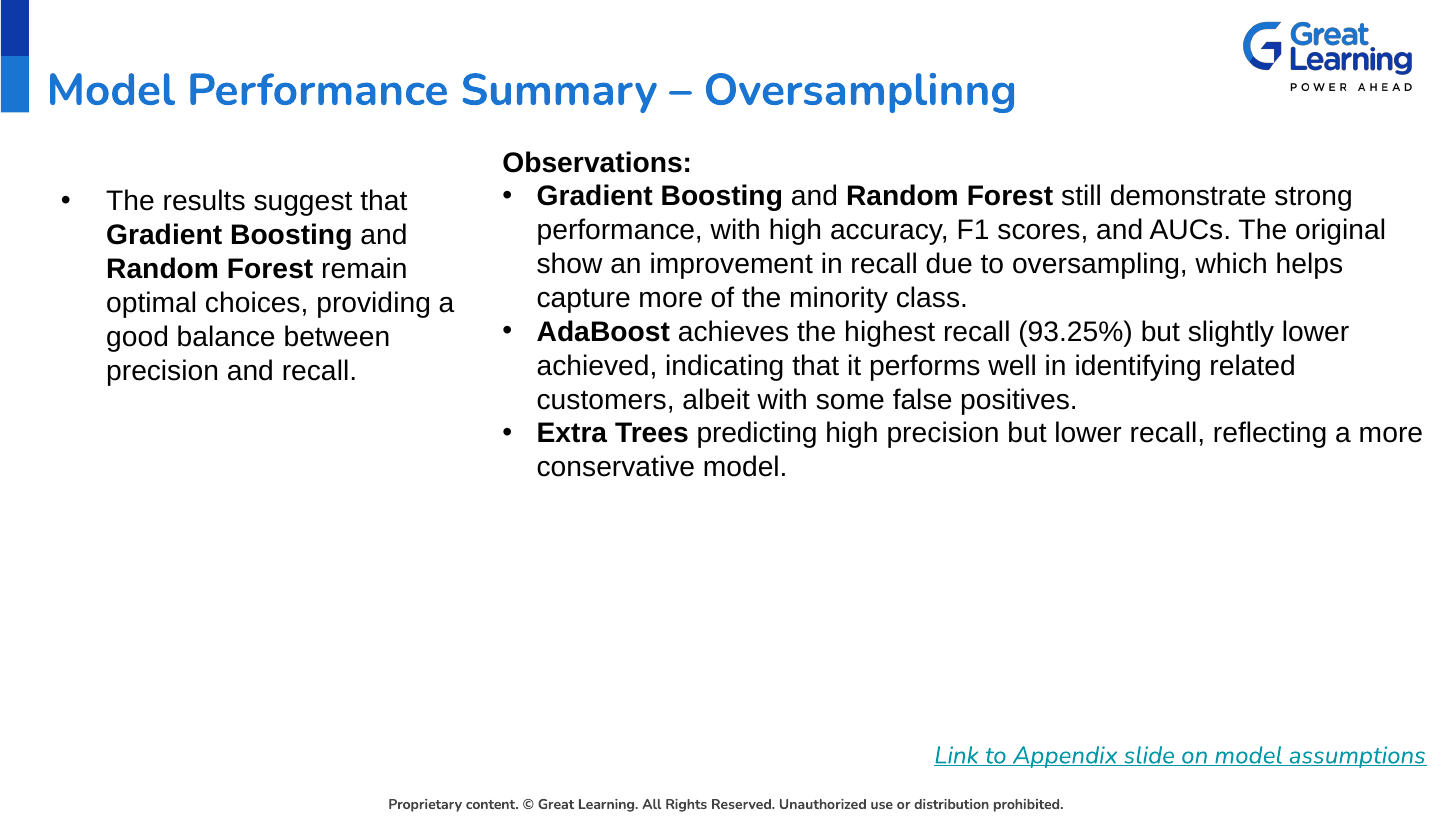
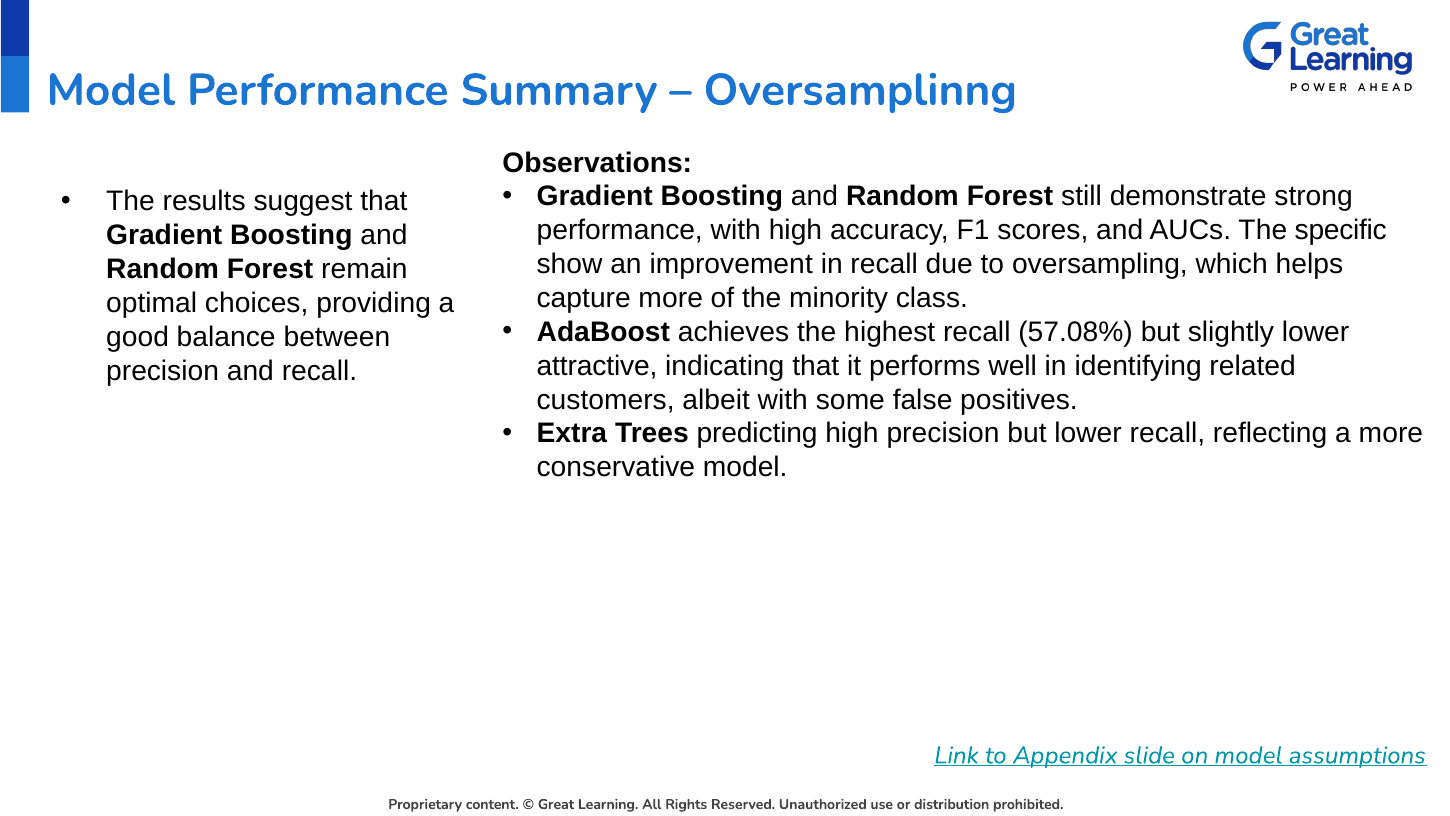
original: original -> specific (1341, 230)
93.25%: 93.25% -> 57.08% (1076, 332)
achieved: achieved -> attractive (597, 366)
